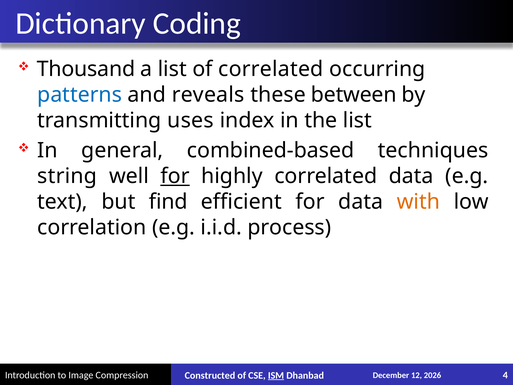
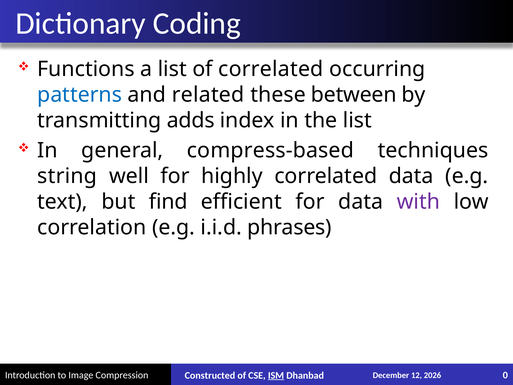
Thousand: Thousand -> Functions (86, 69)
reveals: reveals -> related (208, 95)
uses: uses -> adds (191, 121)
combined-based: combined-based -> compress-based (270, 150)
for underline: present -> none (175, 176)
with colour: orange -> purple (418, 202)
process: process -> phrases (289, 227)
4: 4 -> 0 (505, 375)
